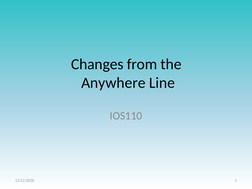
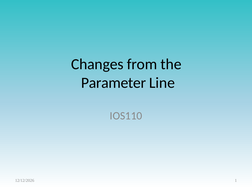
Anywhere: Anywhere -> Parameter (114, 83)
